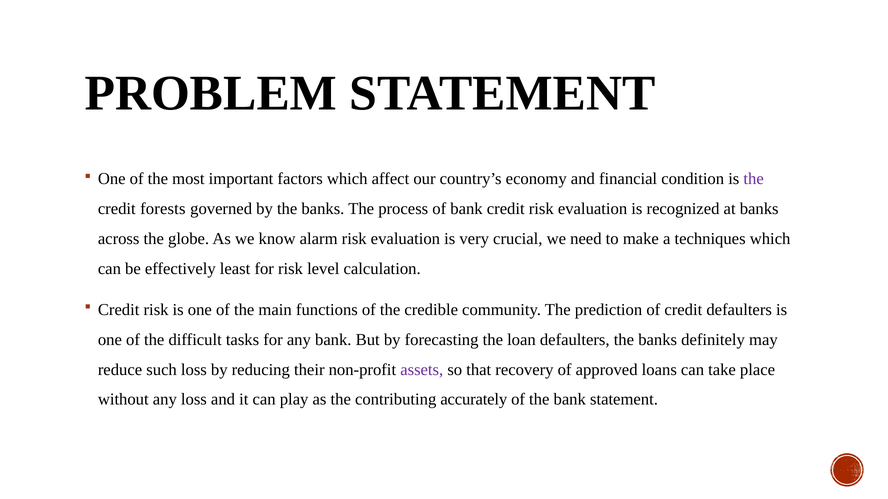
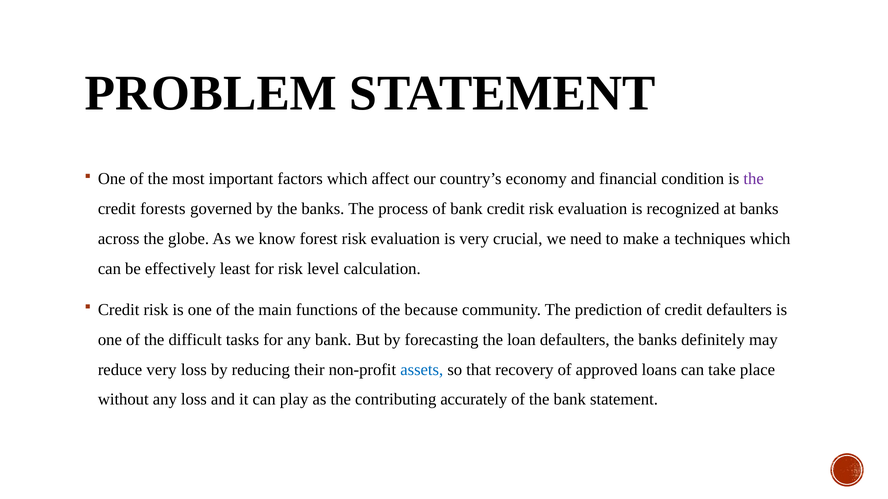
alarm: alarm -> forest (319, 239)
credible: credible -> because (431, 310)
reduce such: such -> very (161, 370)
assets colour: purple -> blue (422, 370)
